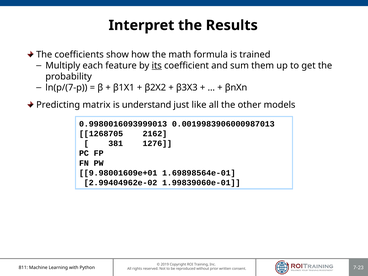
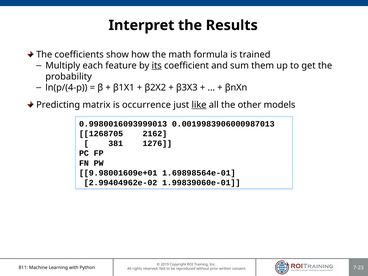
ln(p/(7-p: ln(p/(7-p -> ln(p/(4-p (66, 88)
understand: understand -> occurrence (147, 105)
like underline: none -> present (199, 105)
